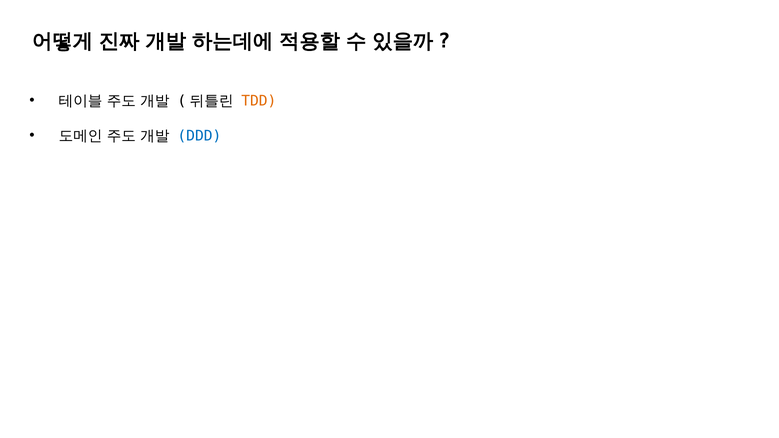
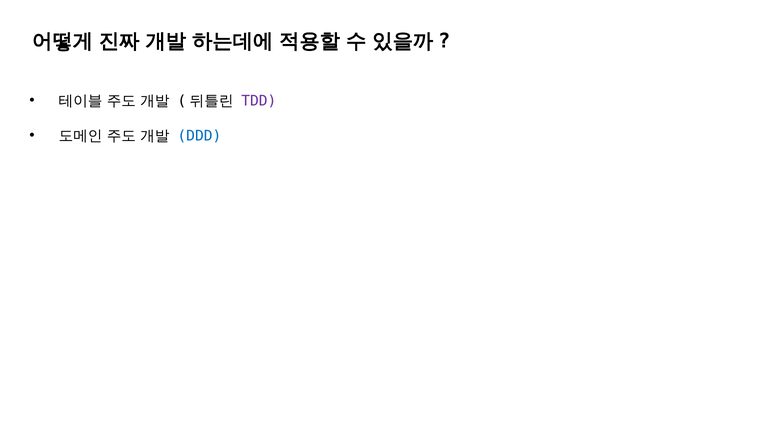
TDD colour: orange -> purple (259, 101)
